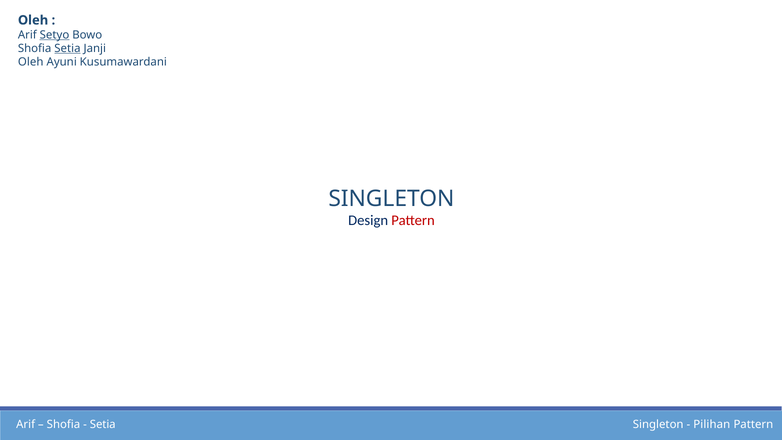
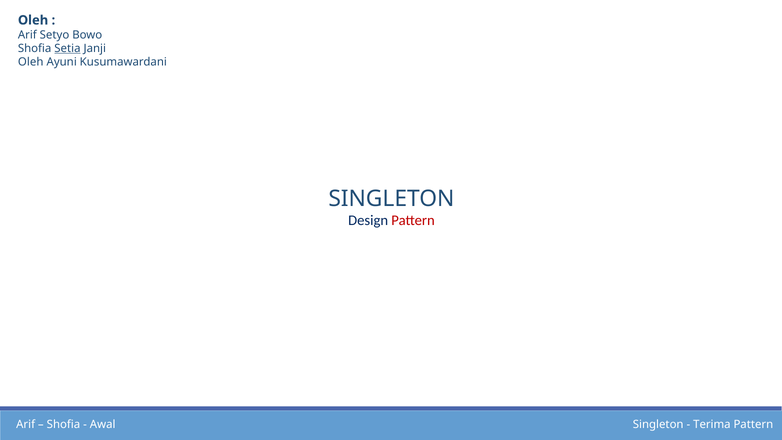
Setyo underline: present -> none (54, 35)
Setia: Setia -> Awal (103, 424)
Pilihan: Pilihan -> Terima (712, 424)
